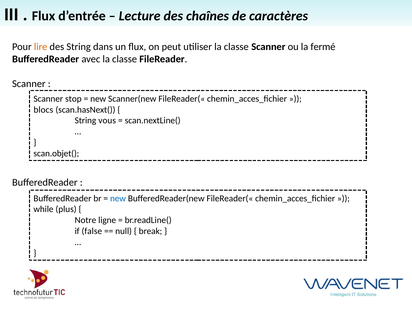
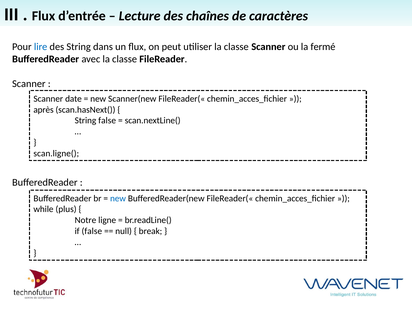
lire colour: orange -> blue (41, 47)
stop: stop -> date (73, 99)
blocs: blocs -> après (44, 110)
String vous: vous -> false (107, 121)
scan.objet(: scan.objet( -> scan.ligne( (56, 154)
